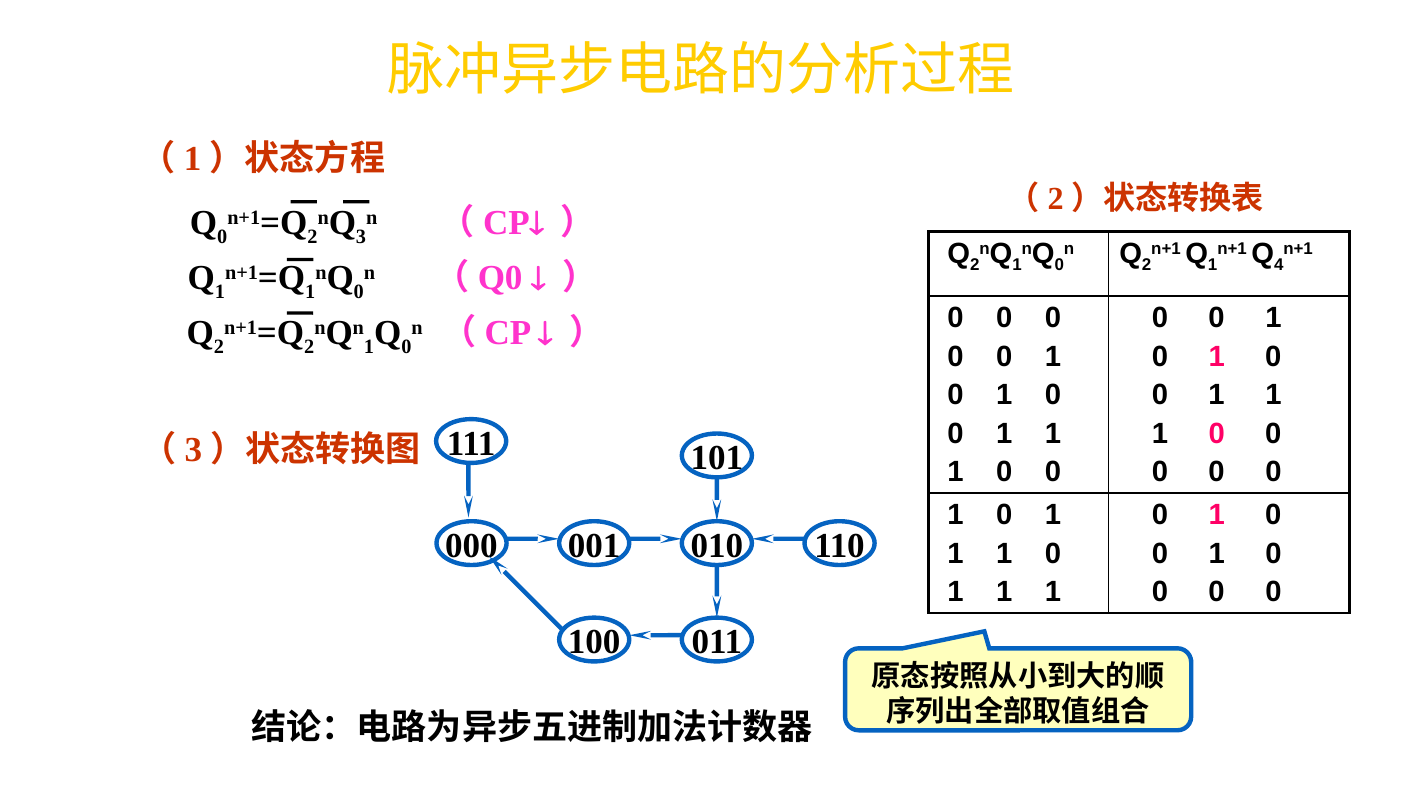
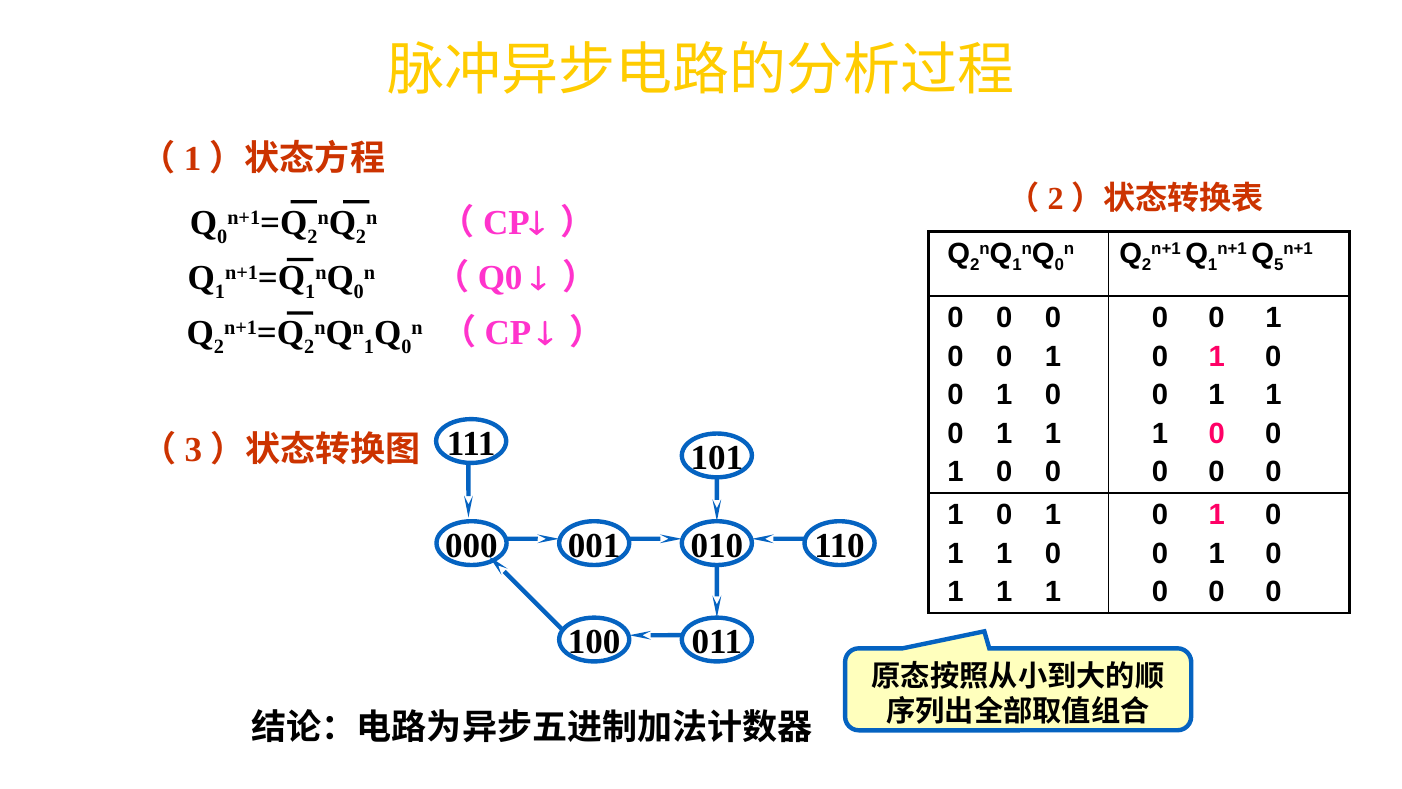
3: 3 -> 2 (361, 237)
4: 4 -> 5 (1279, 265)
